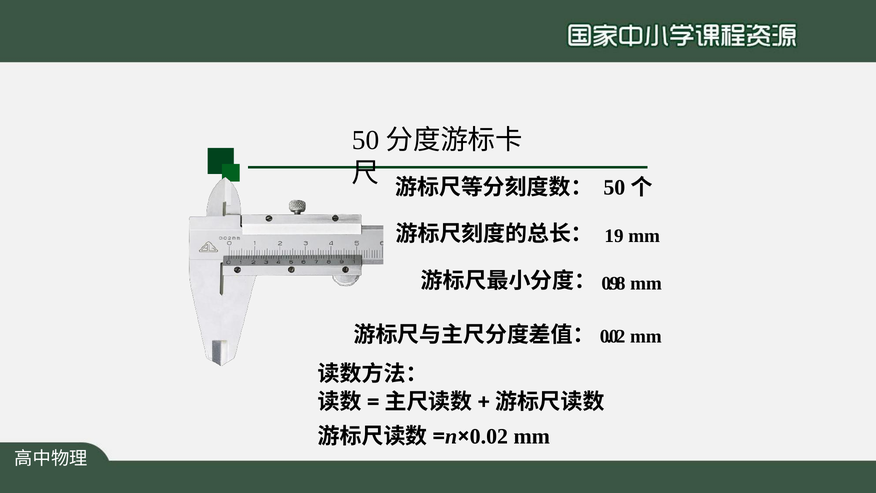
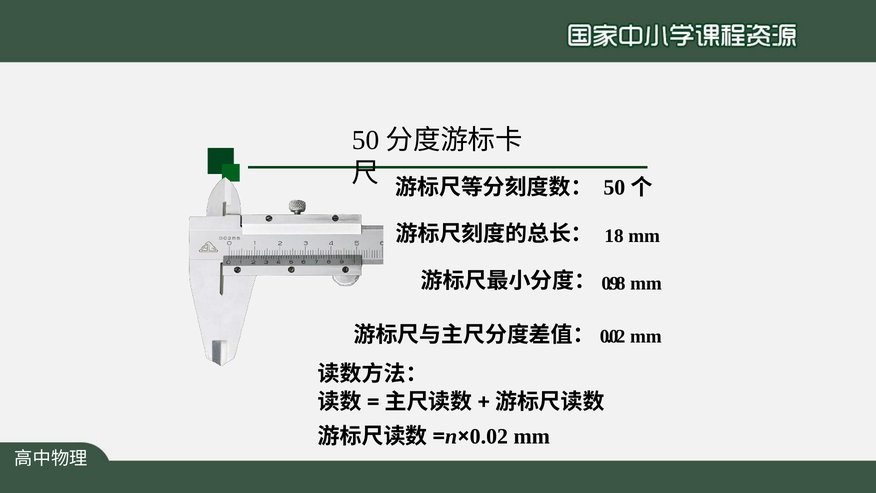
19: 19 -> 18 (614, 236)
